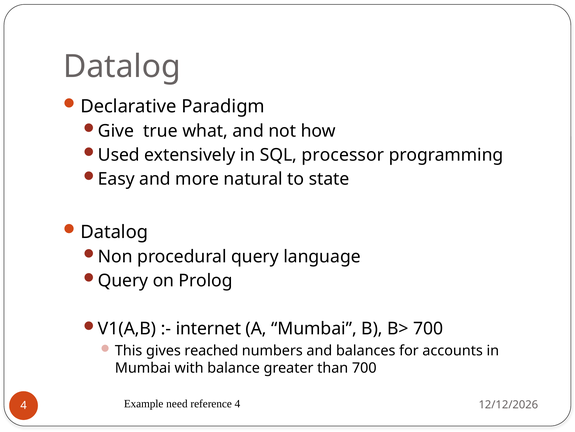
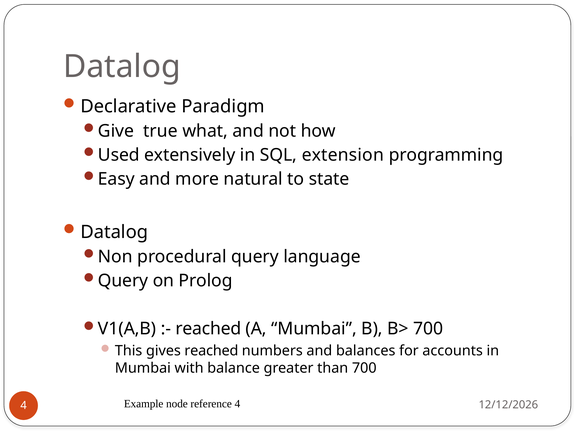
processor: processor -> extension (343, 155)
internet: internet -> reached (208, 328)
need: need -> node (177, 403)
